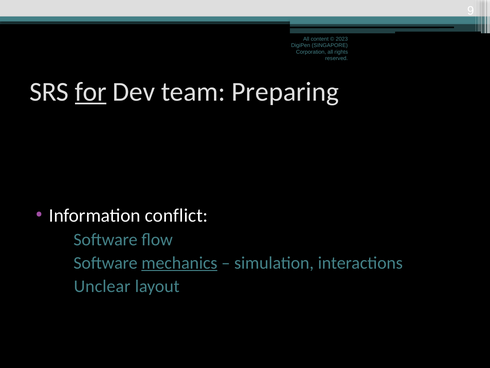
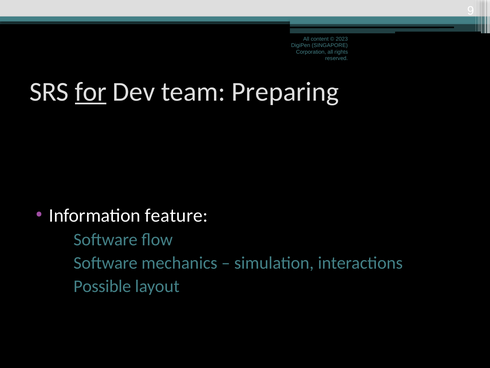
conflict: conflict -> feature (176, 215)
mechanics underline: present -> none (179, 263)
Unclear: Unclear -> Possible (102, 286)
